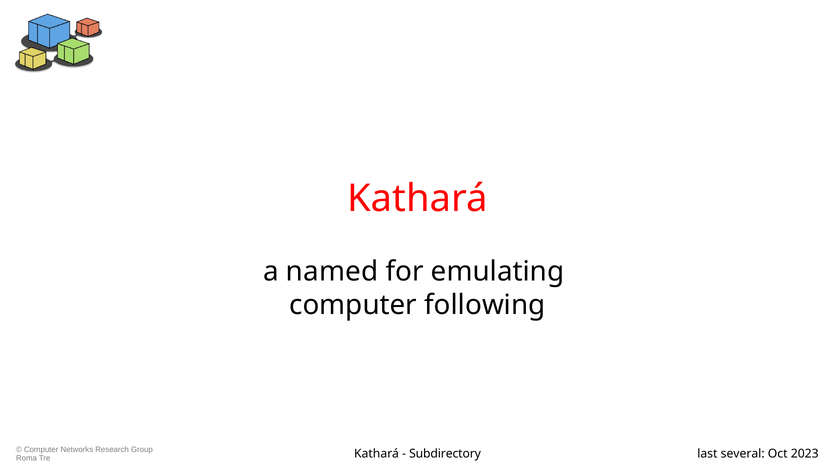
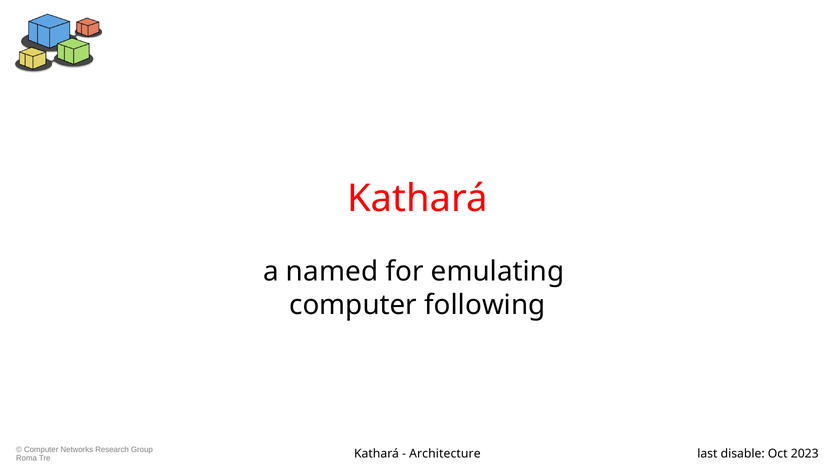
Subdirectory: Subdirectory -> Architecture (445, 453)
several: several -> disable (743, 453)
